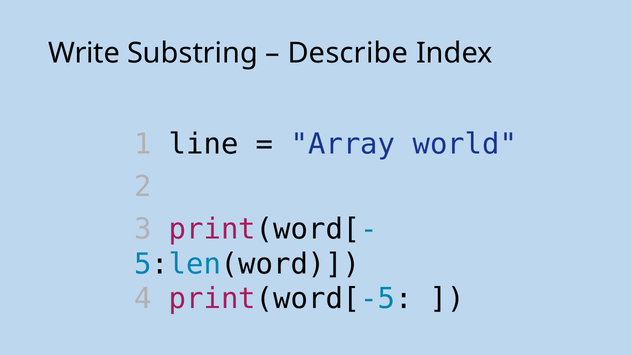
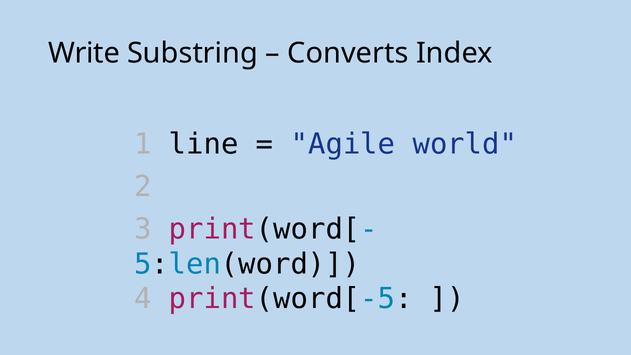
Describe: Describe -> Converts (348, 53)
Array: Array -> Agile (343, 144)
